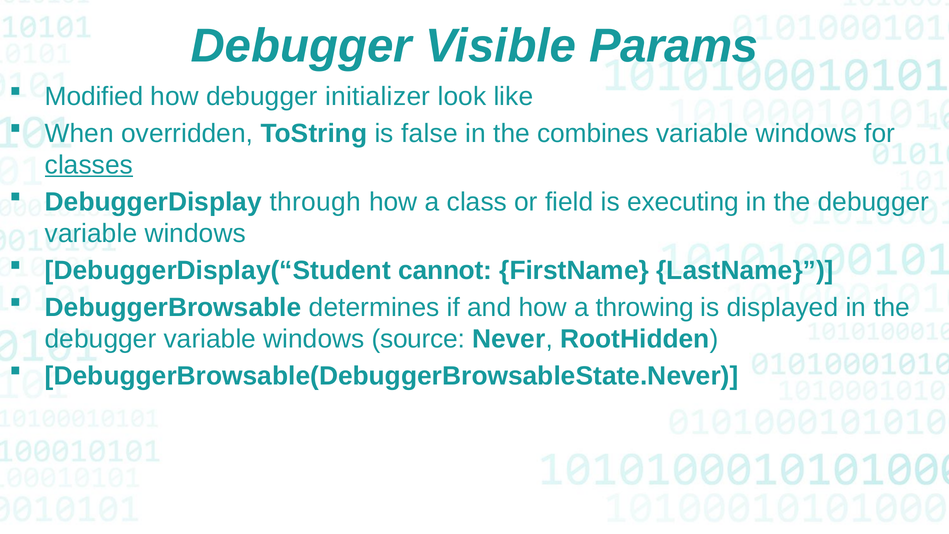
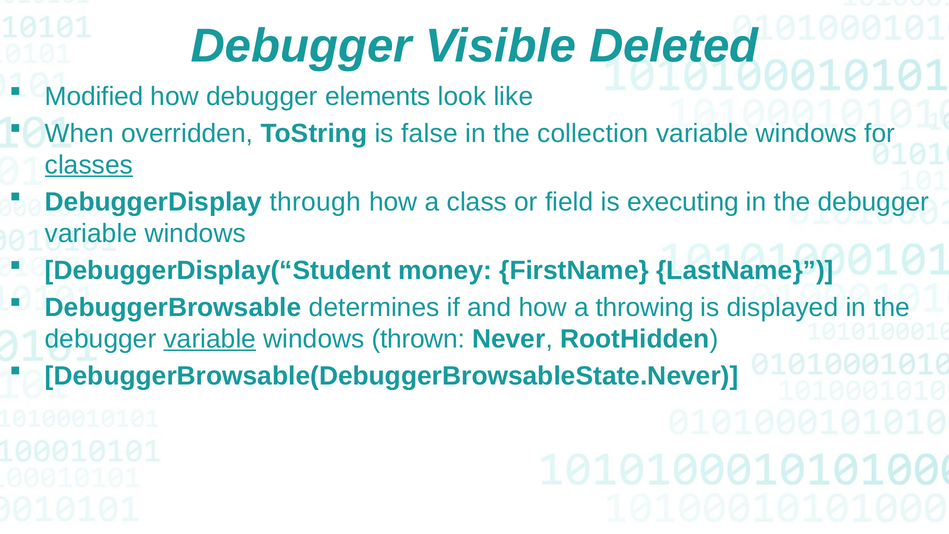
Params: Params -> Deleted (674, 46)
initializer: initializer -> elements (378, 96)
combines: combines -> collection (593, 133)
cannot: cannot -> money (445, 270)
variable underline: none -> present (210, 339)
source: source -> thrown (418, 339)
